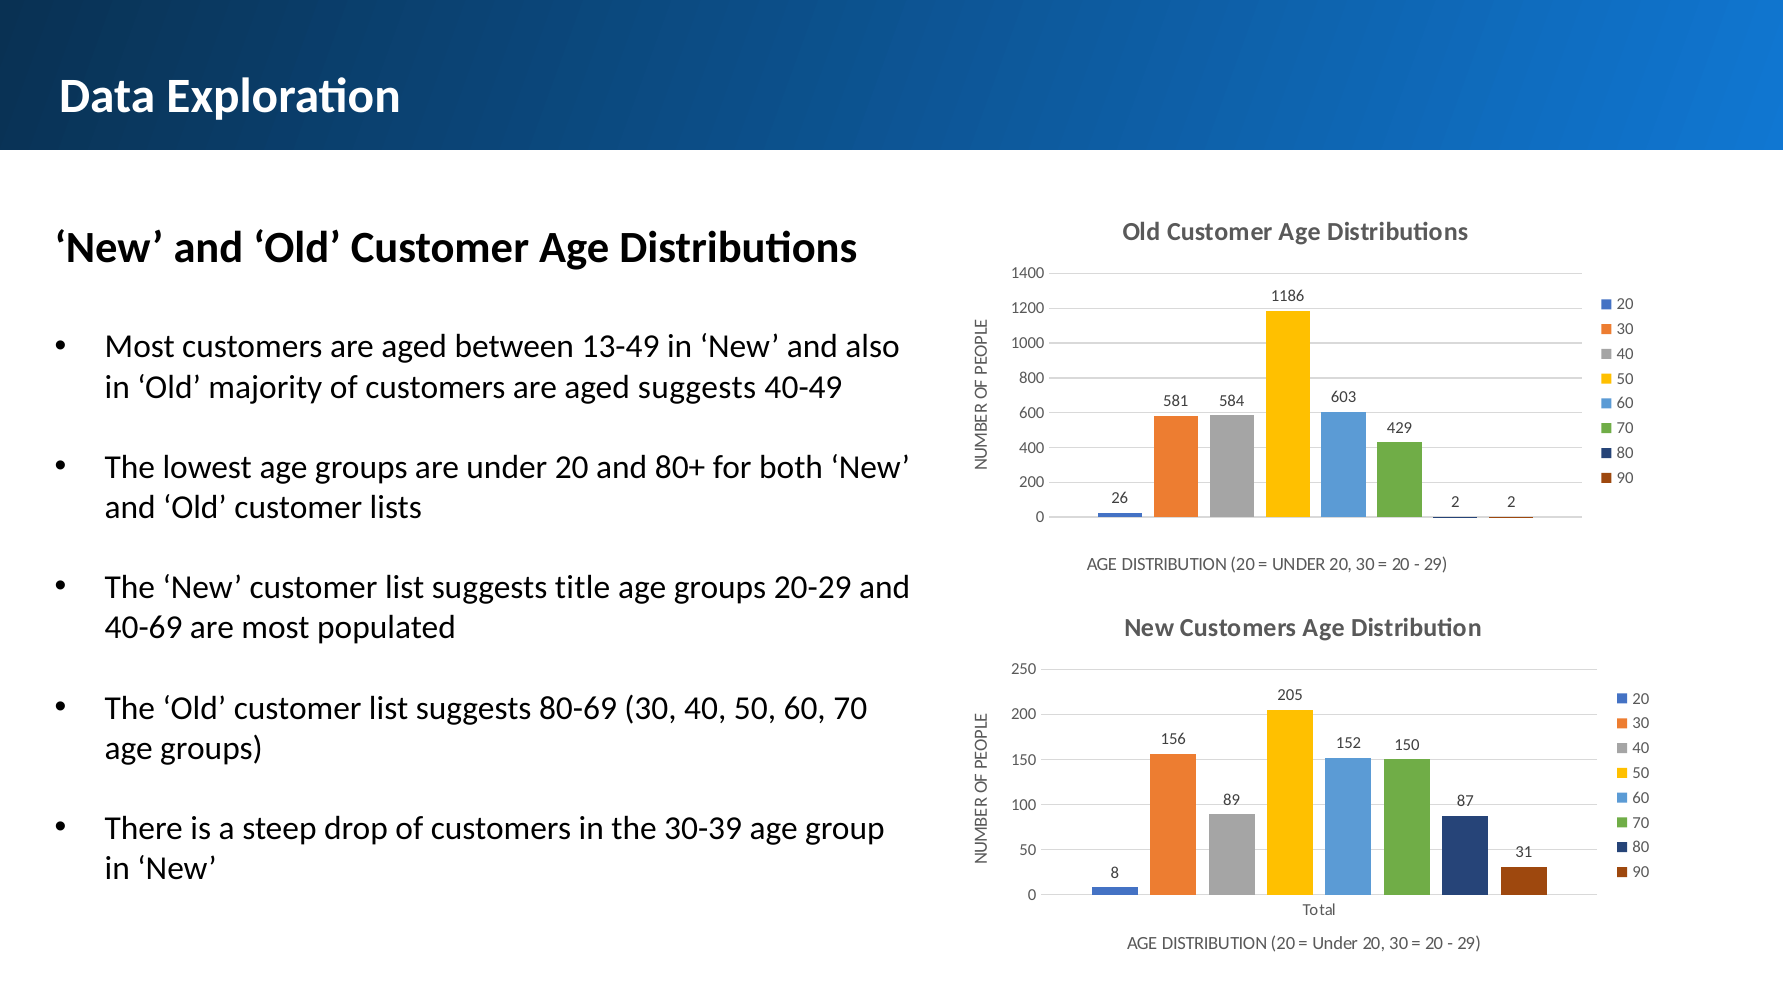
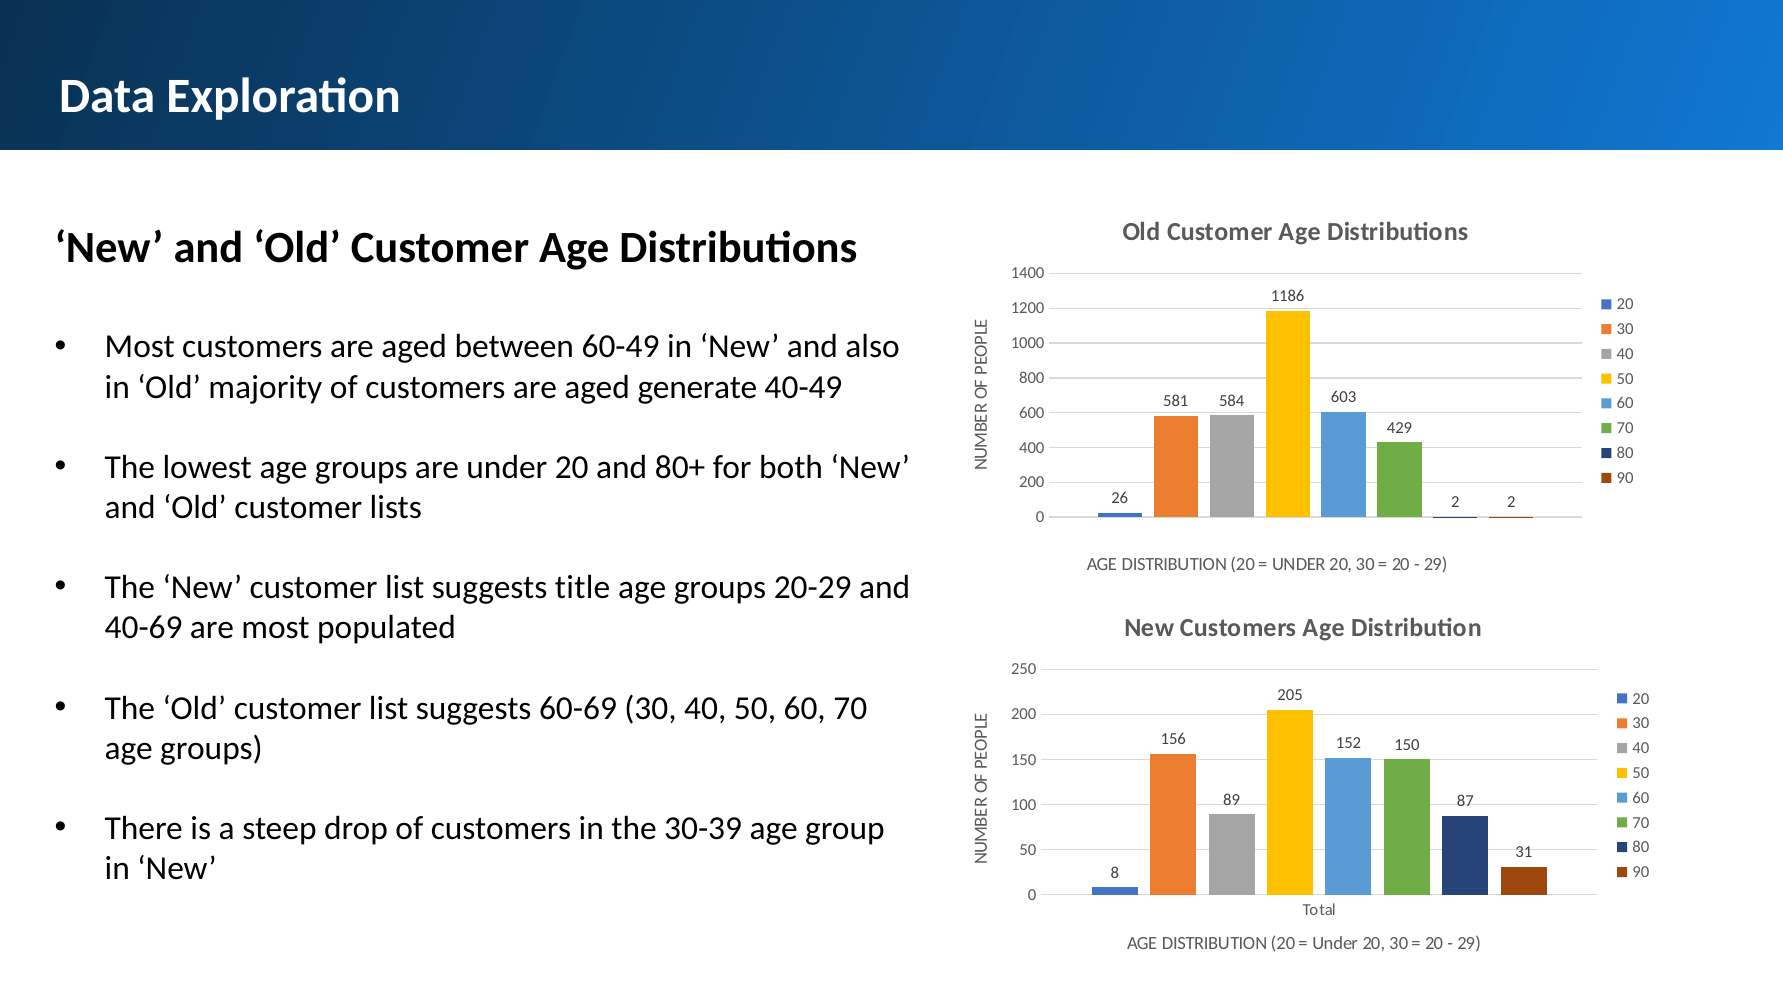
13-49: 13-49 -> 60-49 (621, 347)
aged suggests: suggests -> generate (697, 387)
80-69: 80-69 -> 60-69 (578, 708)
